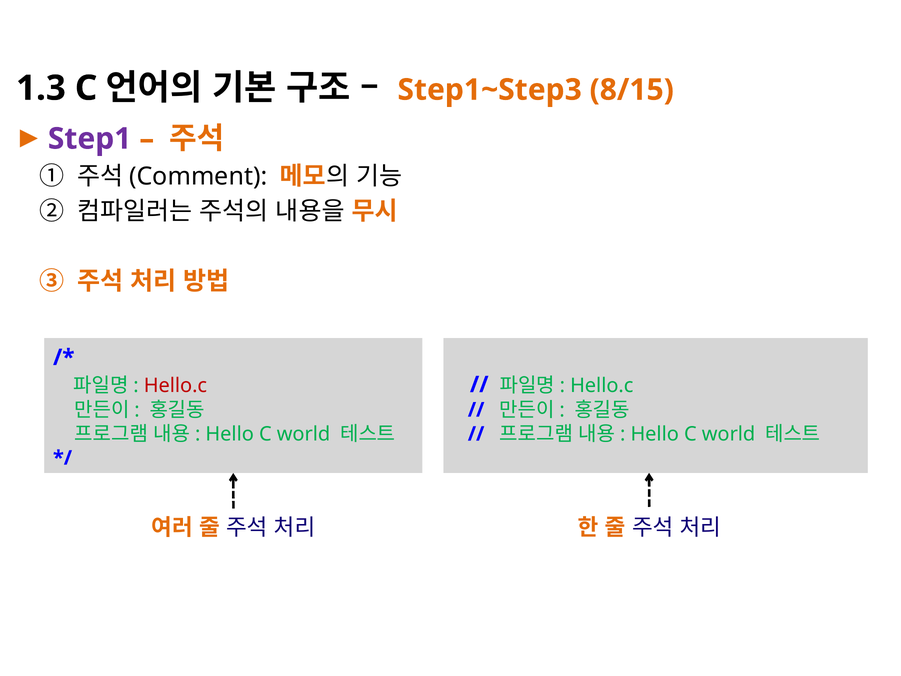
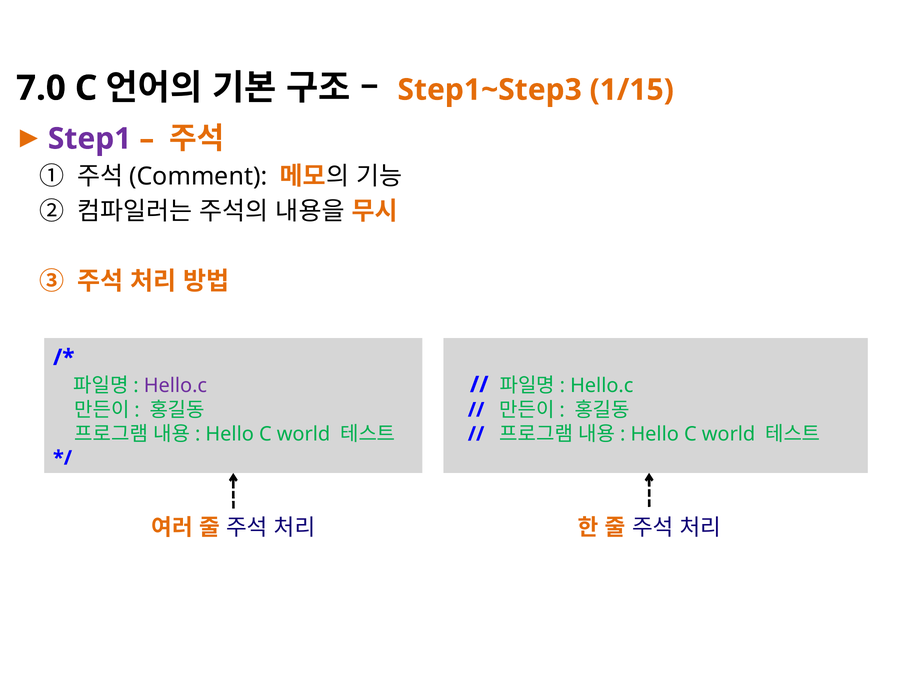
1.3: 1.3 -> 7.0 (41, 88)
8/15: 8/15 -> 1/15 (632, 90)
Hello.c colour: red -> purple (175, 385)
